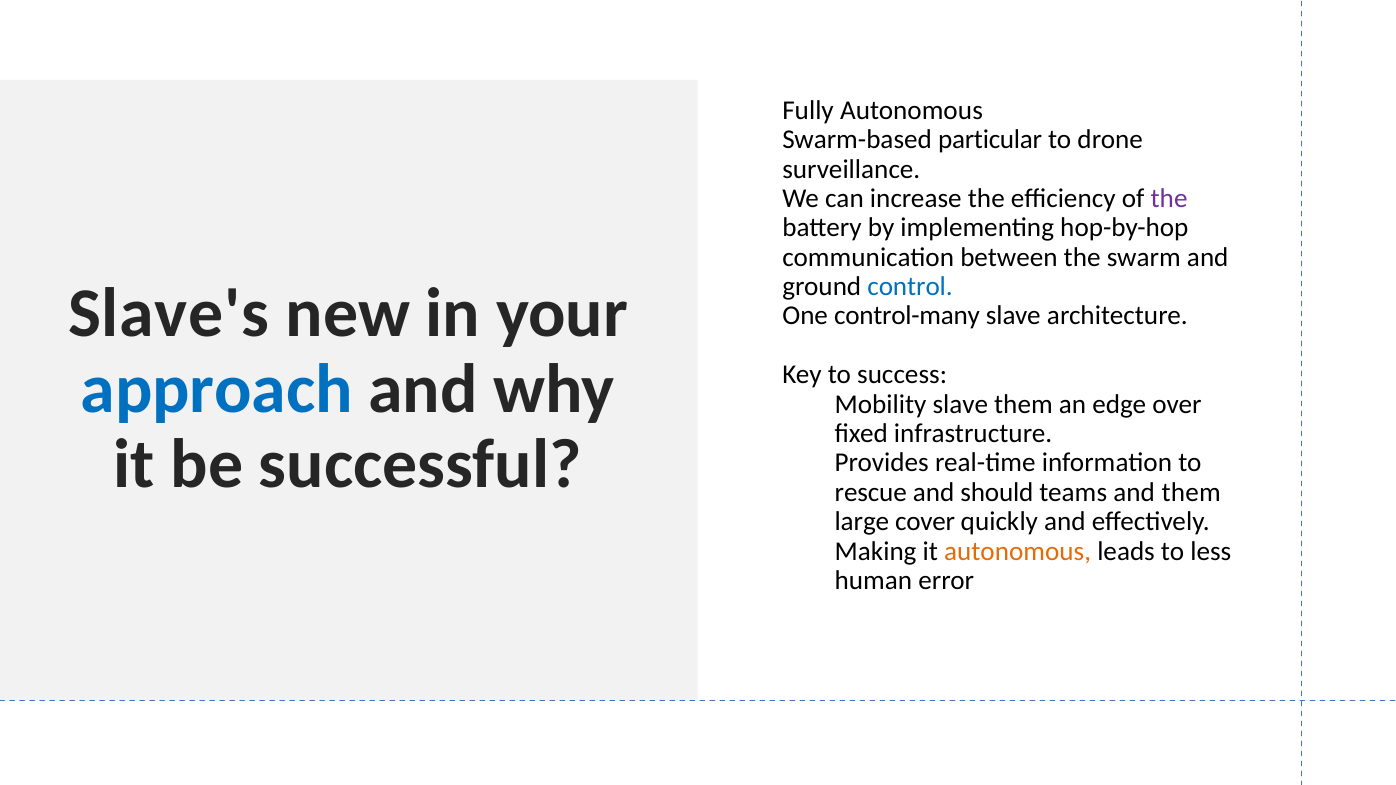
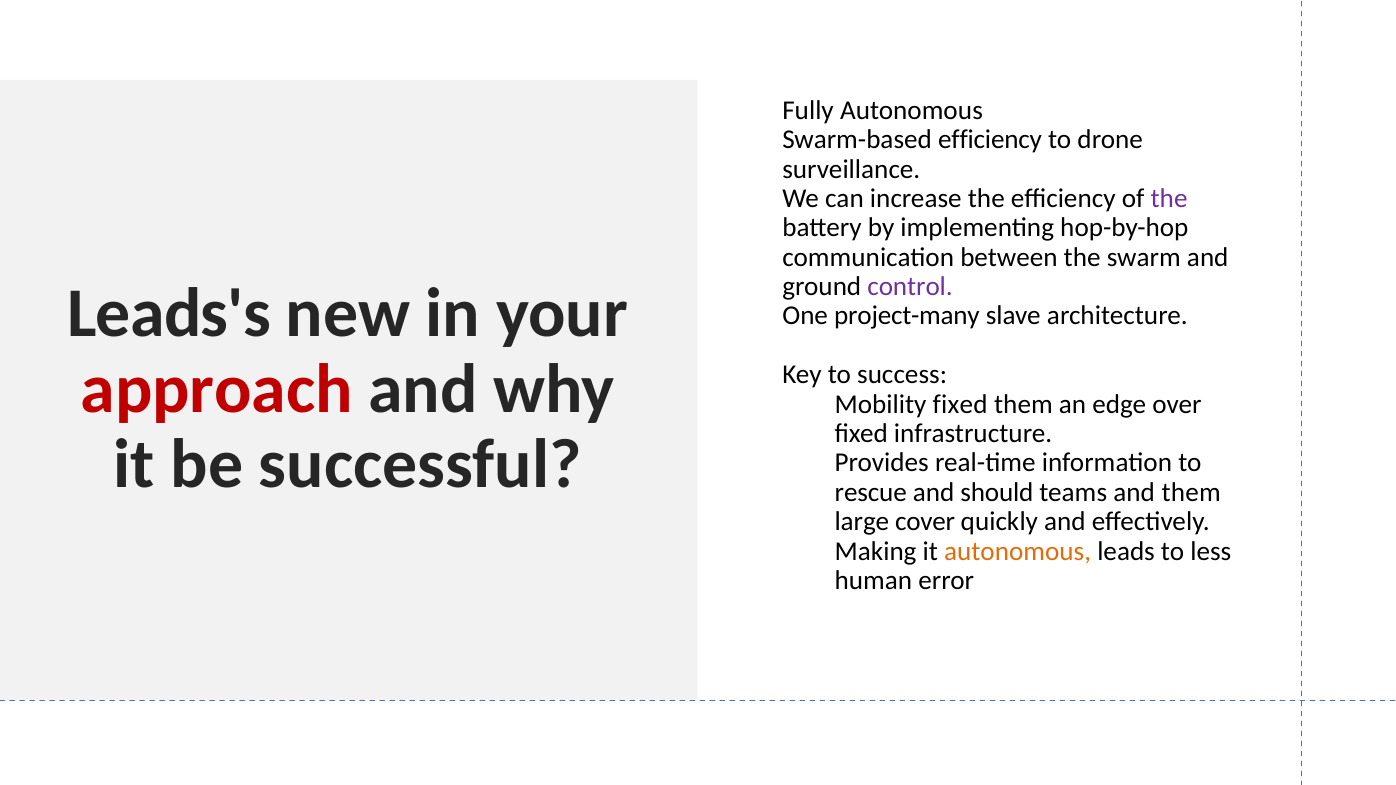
particular: particular -> efficiency (990, 140)
control colour: blue -> purple (910, 287)
Slave's: Slave's -> Leads's (169, 314)
control-many: control-many -> project-many (907, 316)
approach colour: blue -> red (217, 389)
slave: slave -> fixed (960, 404)
